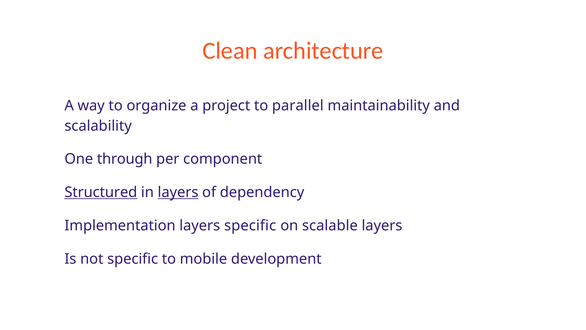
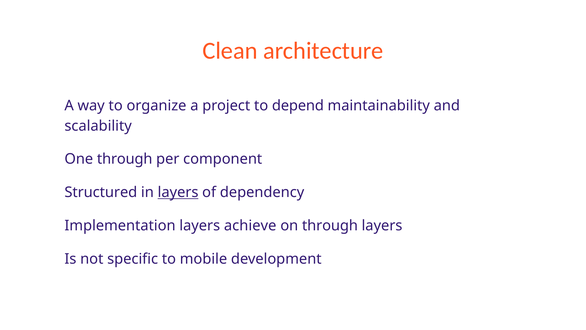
parallel: parallel -> depend (298, 106)
Structured underline: present -> none (101, 192)
layers specific: specific -> achieve (250, 225)
on scalable: scalable -> through (330, 225)
